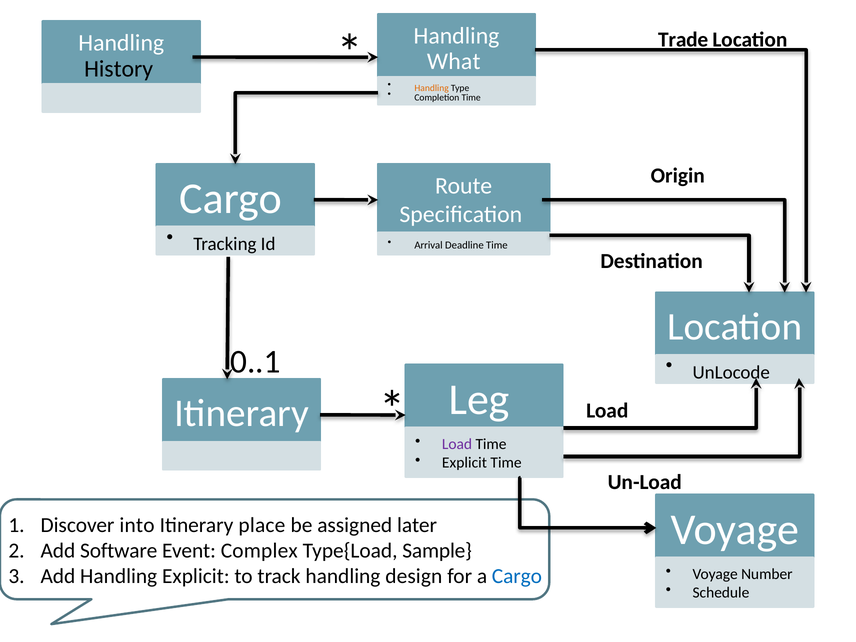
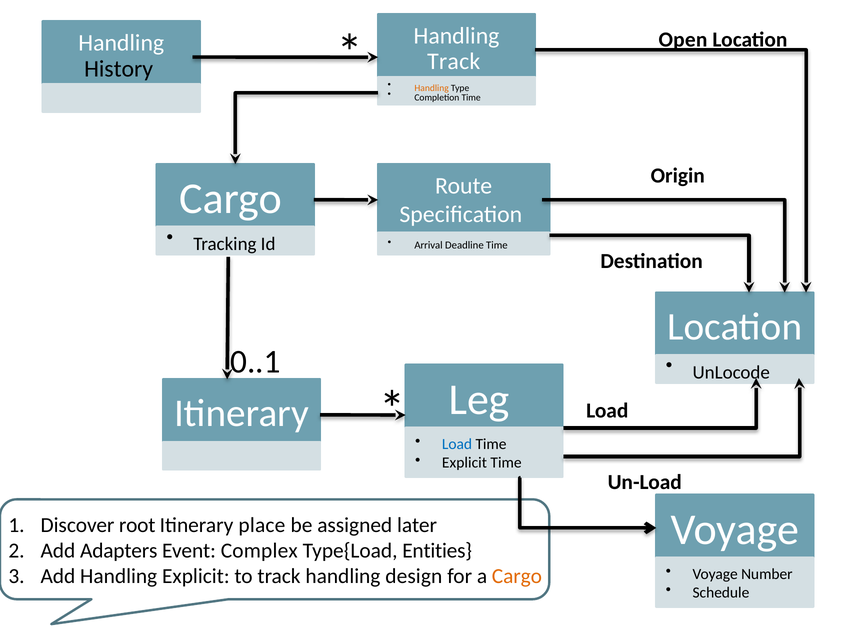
Trade: Trade -> Open (683, 40)
What: What -> Track (454, 62)
Load colour: purple -> blue (457, 444)
into: into -> root (137, 525)
Software: Software -> Adapters (119, 551)
Sample: Sample -> Entities (437, 551)
Cargo colour: blue -> orange (517, 576)
